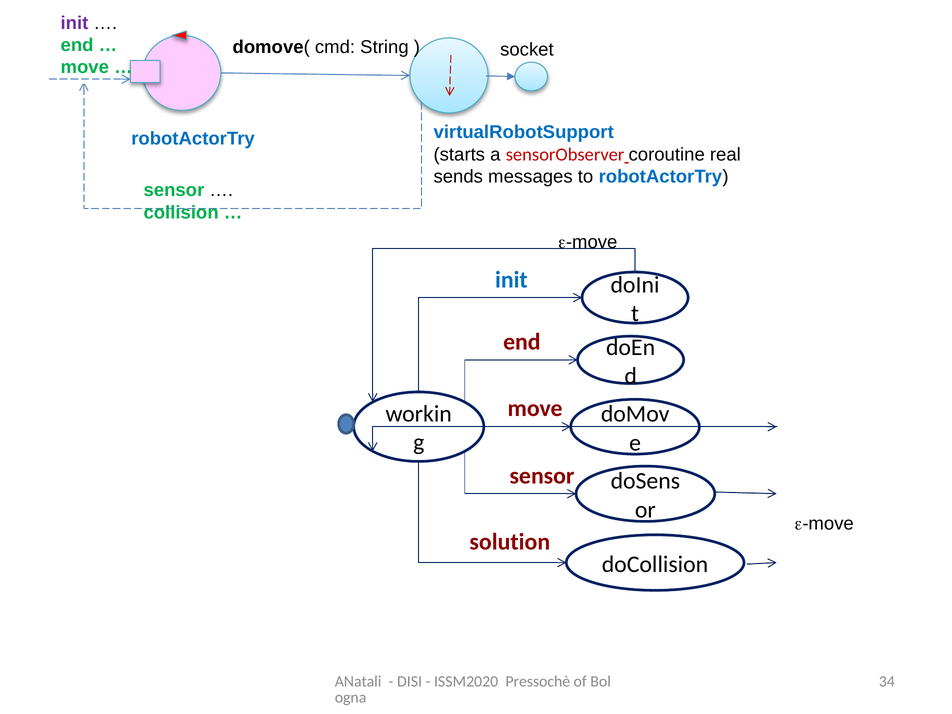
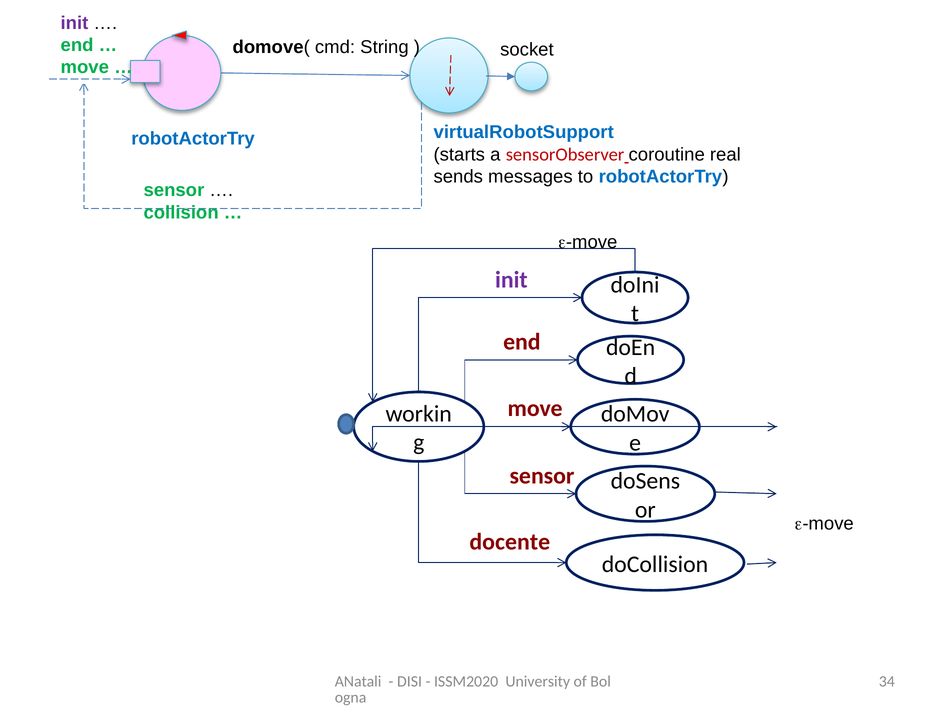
init colour: blue -> purple (511, 280)
solution: solution -> docente (510, 542)
Pressochè: Pressochè -> University (538, 682)
